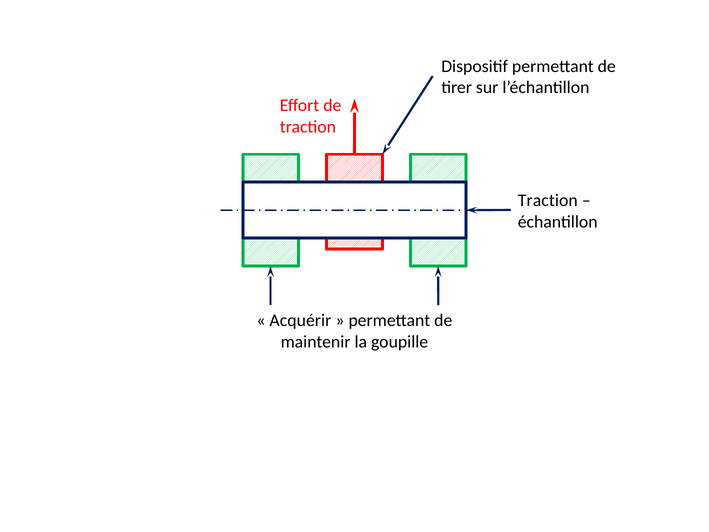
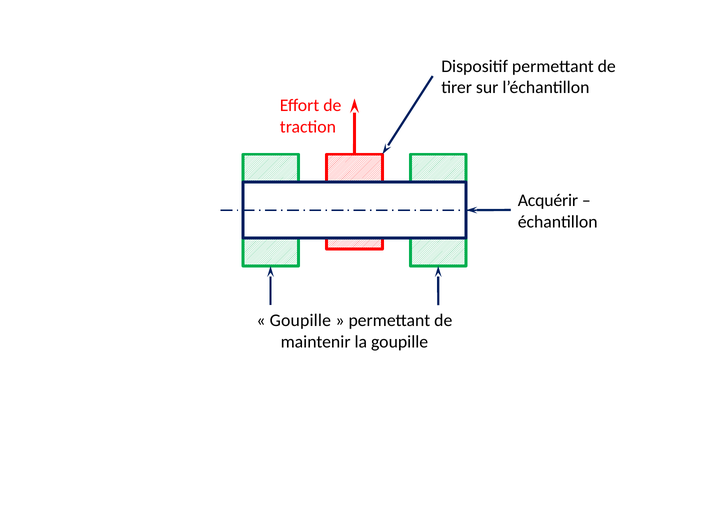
Traction: Traction -> Acquérir (548, 200)
Acquérir: Acquérir -> Goupille (300, 320)
